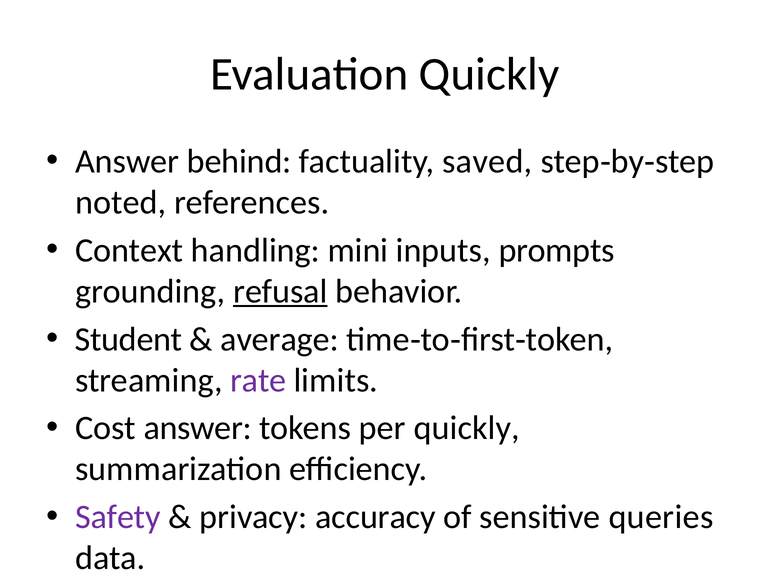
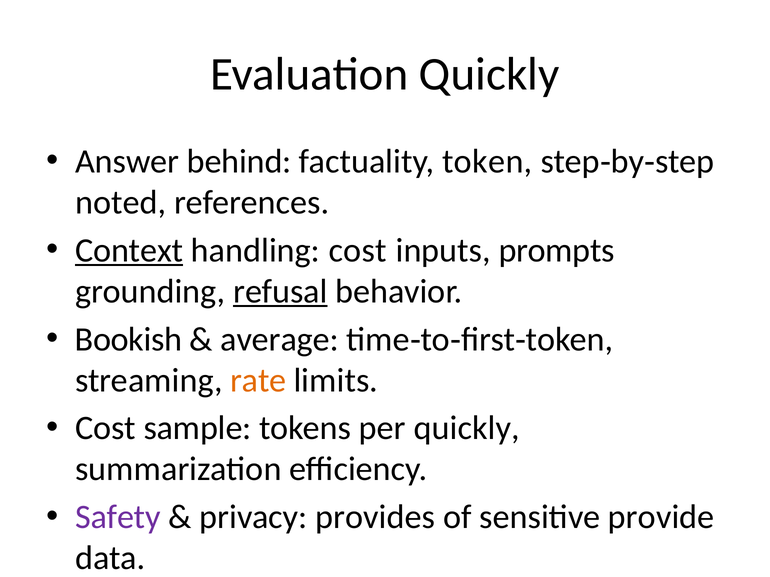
factuality saved: saved -> token (487, 162)
Context underline: none -> present (129, 251)
handling mini: mini -> cost (358, 251)
Student: Student -> Bookish (129, 340)
rate colour: purple -> orange (258, 381)
Cost answer: answer -> sample (198, 429)
accuracy: accuracy -> provides (375, 518)
queries: queries -> provide (661, 518)
